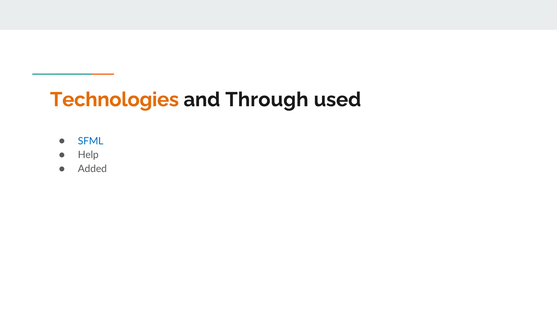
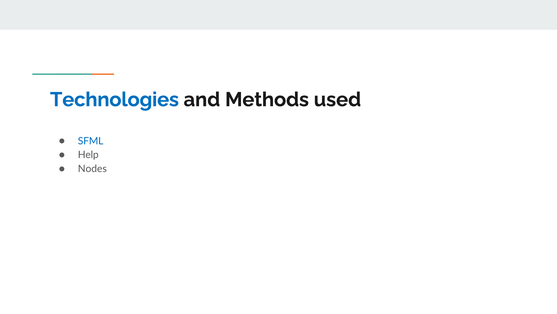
Technologies colour: orange -> blue (114, 99)
Through: Through -> Methods (267, 99)
Added: Added -> Nodes (92, 169)
